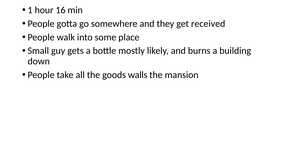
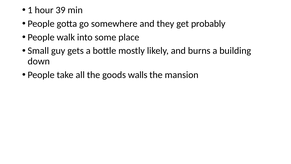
16: 16 -> 39 (61, 10)
received: received -> probably (208, 24)
